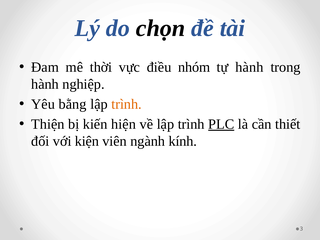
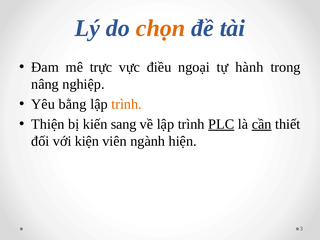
chọn colour: black -> orange (161, 28)
thời: thời -> trực (101, 67)
nhóm: nhóm -> ngoại (194, 67)
hành: hành -> nâng (45, 84)
hiện: hiện -> sang (124, 124)
cần underline: none -> present (262, 124)
kính: kính -> hiện (183, 141)
